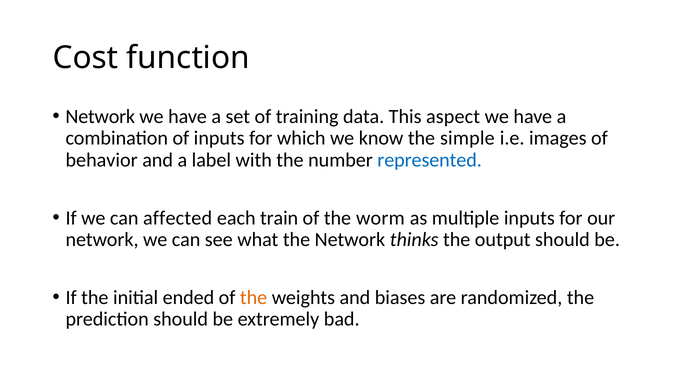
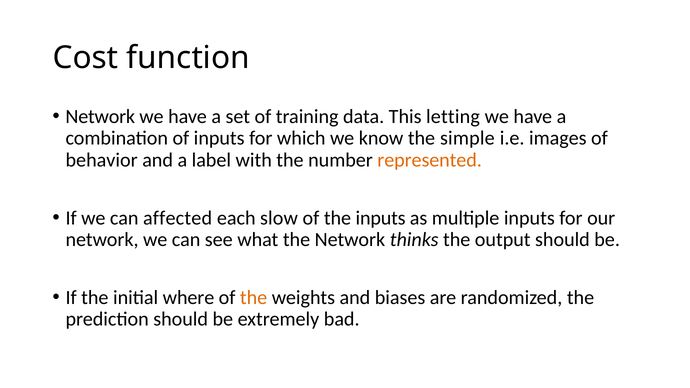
aspect: aspect -> letting (453, 117)
represented colour: blue -> orange (430, 160)
train: train -> slow (279, 218)
the worm: worm -> inputs (381, 218)
ended: ended -> where (189, 298)
